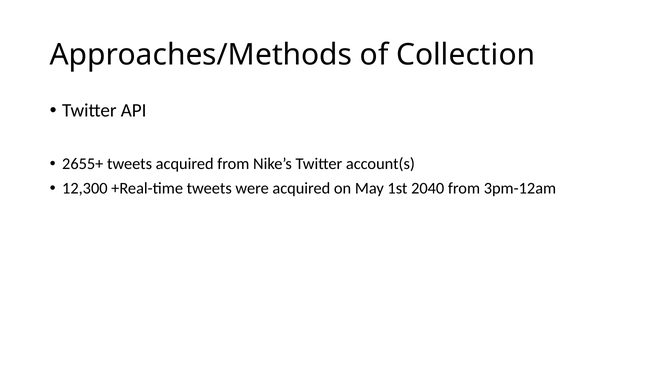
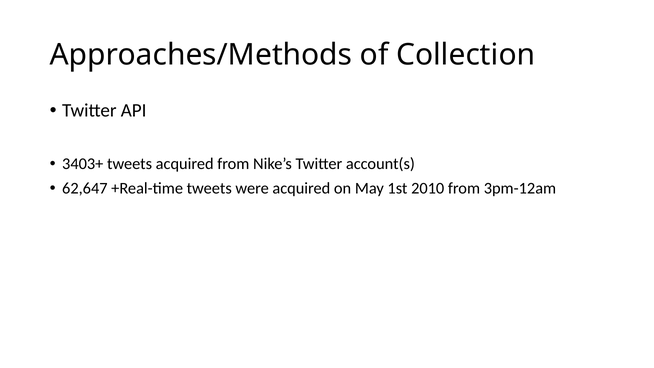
2655+: 2655+ -> 3403+ (83, 164)
12,300: 12,300 -> 62,647 (85, 188)
2040: 2040 -> 2010 (428, 188)
